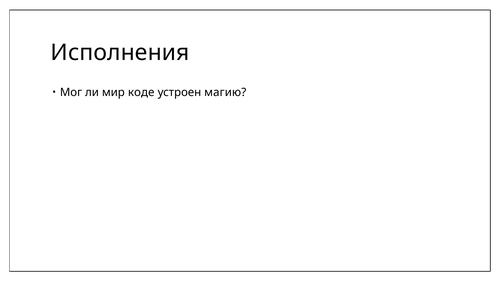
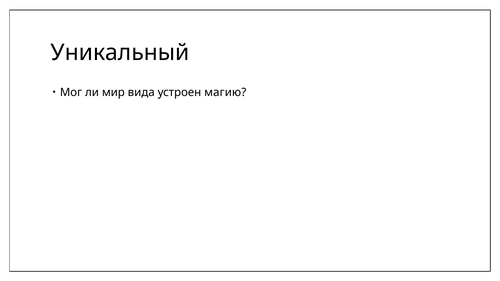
Исполнения: Исполнения -> Уникальный (120, 53)
коде: коде -> вида (141, 92)
